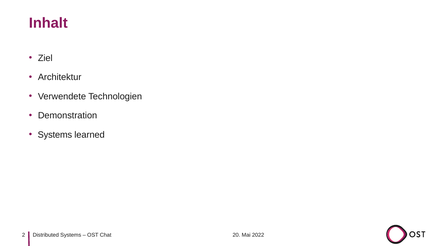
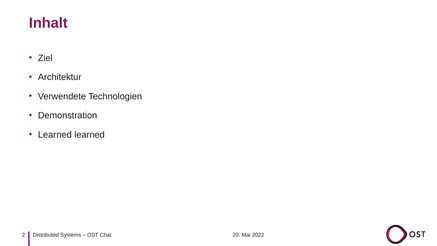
Systems: Systems -> Learned (55, 135)
